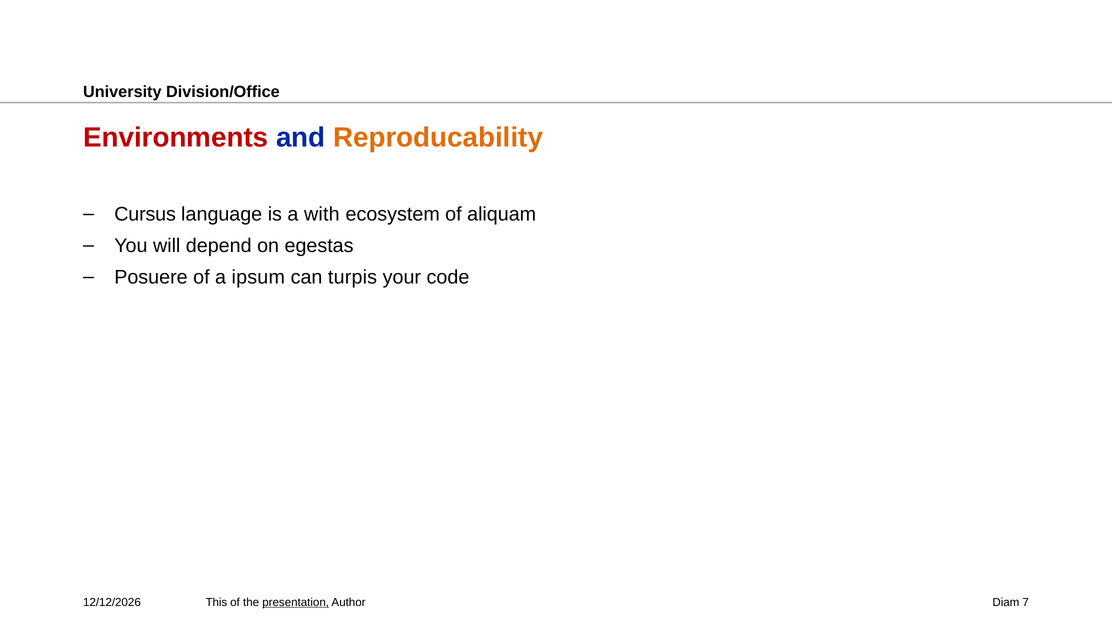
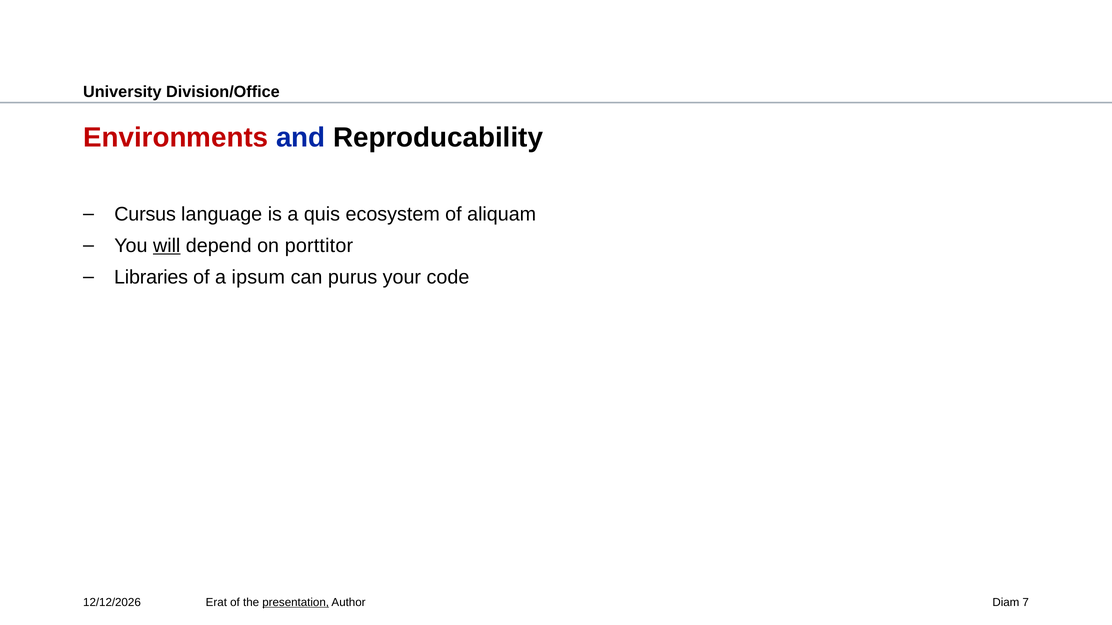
Reproducability colour: orange -> black (438, 138)
with: with -> quis (322, 214)
will underline: none -> present (167, 246)
egestas: egestas -> porttitor (319, 246)
Posuere: Posuere -> Libraries (151, 277)
turpis: turpis -> purus (353, 277)
This: This -> Erat (216, 603)
